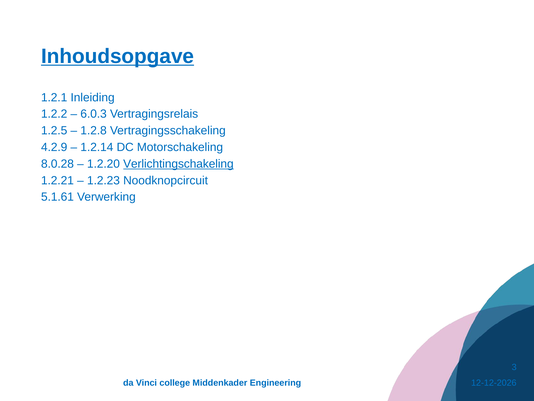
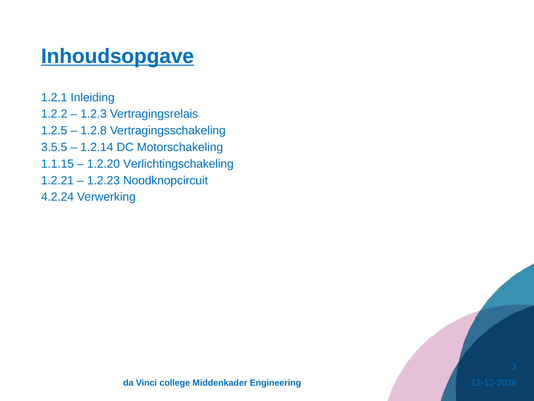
6.0.3: 6.0.3 -> 1.2.3 (94, 114)
4.2.9: 4.2.9 -> 3.5.5 (54, 147)
8.0.28: 8.0.28 -> 1.1.15 (57, 164)
Verlichtingschakeling underline: present -> none (178, 164)
5.1.61: 5.1.61 -> 4.2.24 (57, 197)
